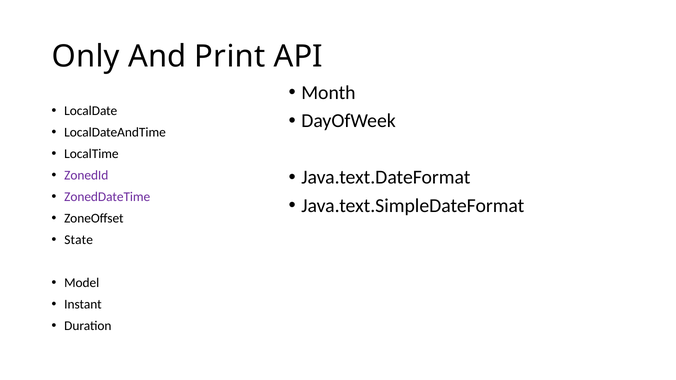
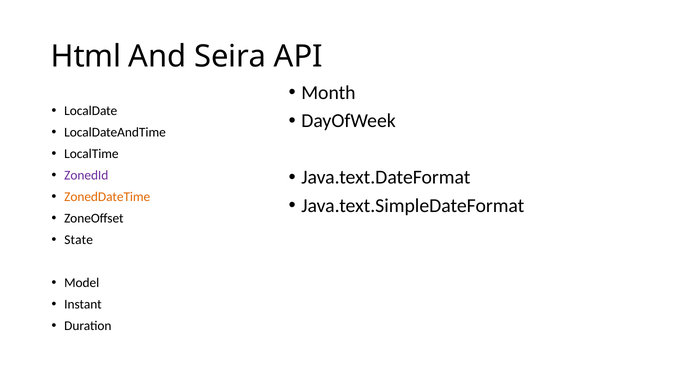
Only: Only -> Html (86, 57)
Print: Print -> Seira (230, 57)
ZonedDateTime colour: purple -> orange (107, 197)
